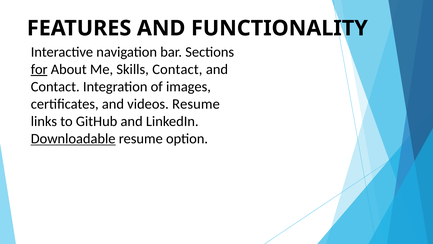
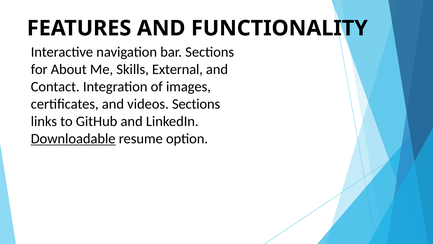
for underline: present -> none (39, 69)
Skills Contact: Contact -> External (177, 69)
videos Resume: Resume -> Sections (196, 104)
